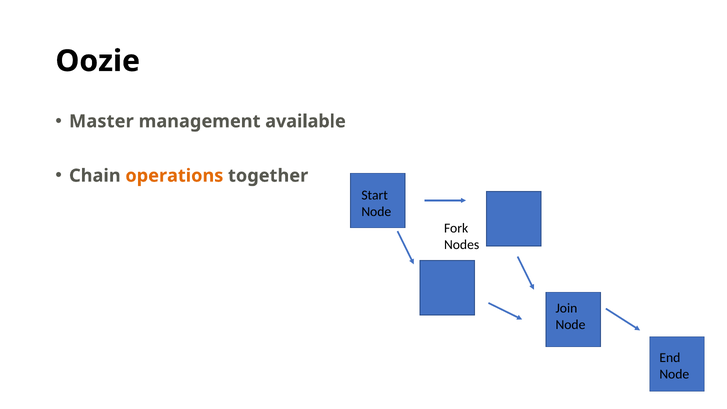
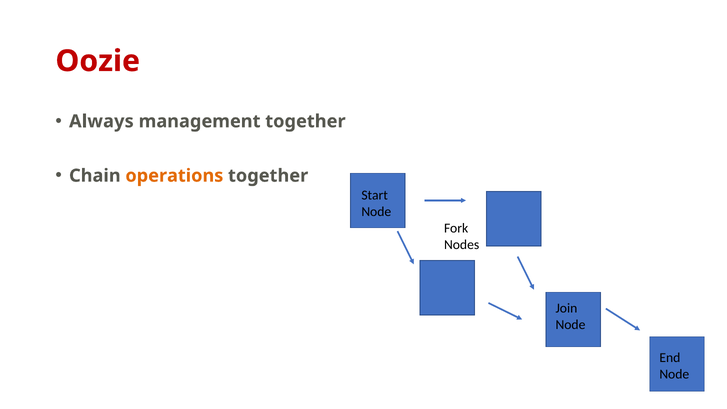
Oozie colour: black -> red (98, 61)
Master: Master -> Always (101, 121)
management available: available -> together (305, 121)
